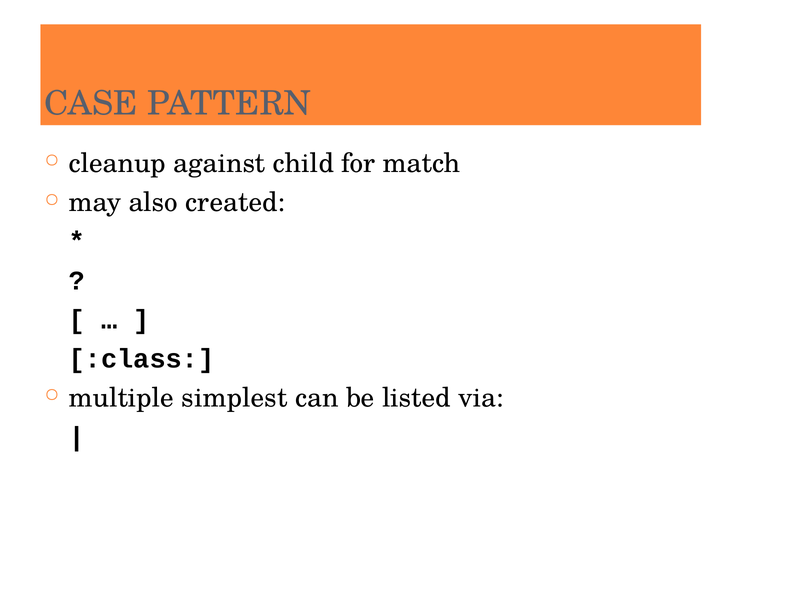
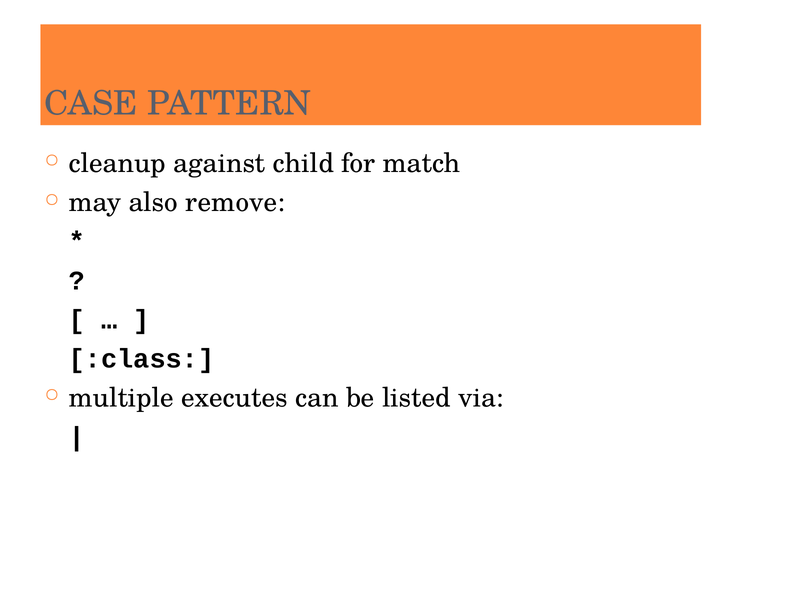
created: created -> remove (235, 203)
simplest: simplest -> executes (235, 398)
